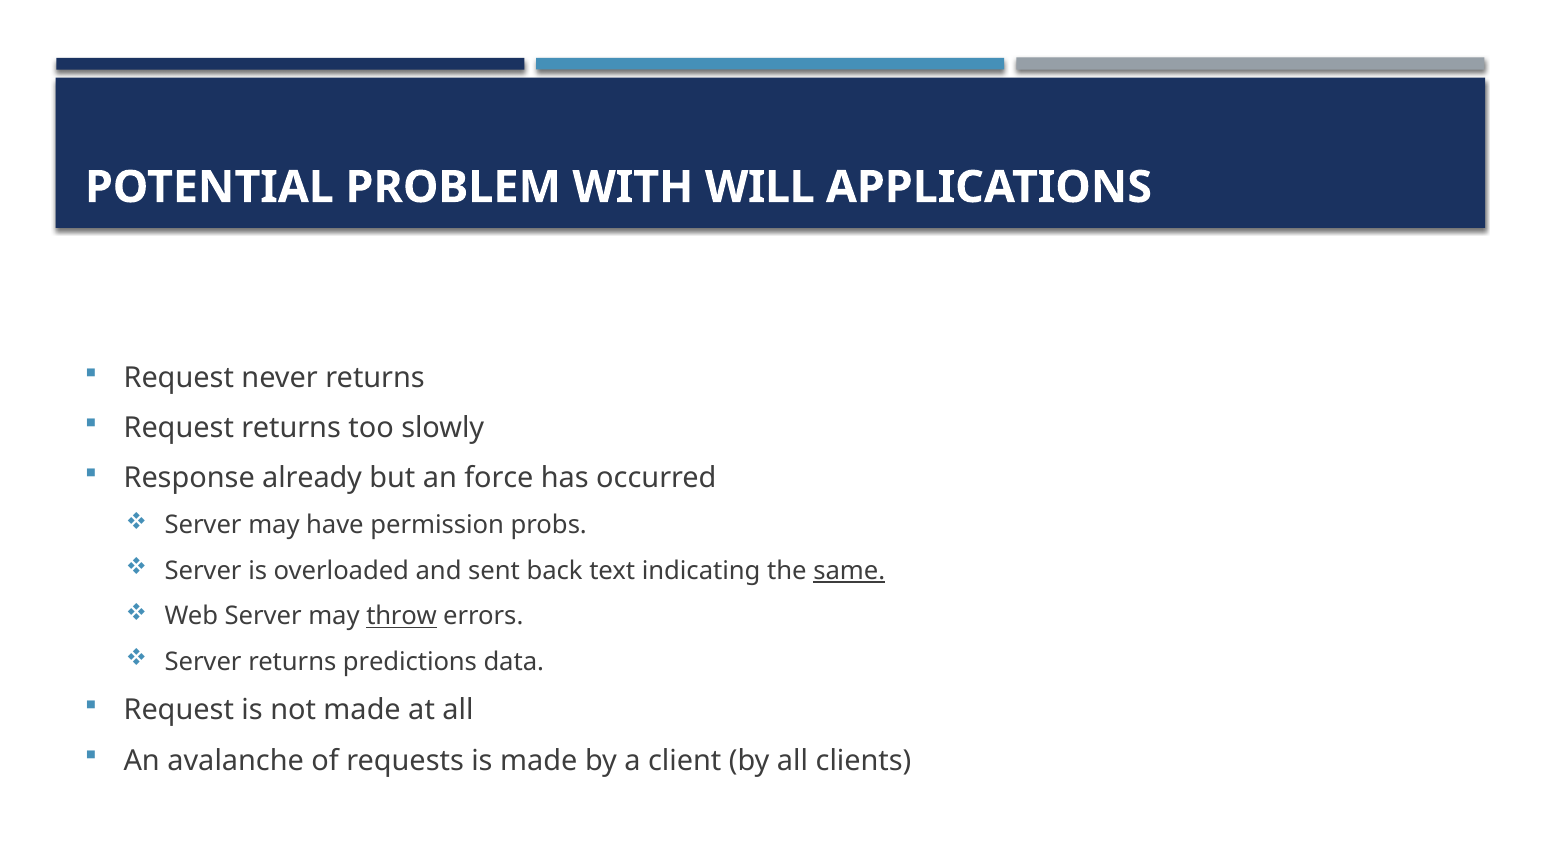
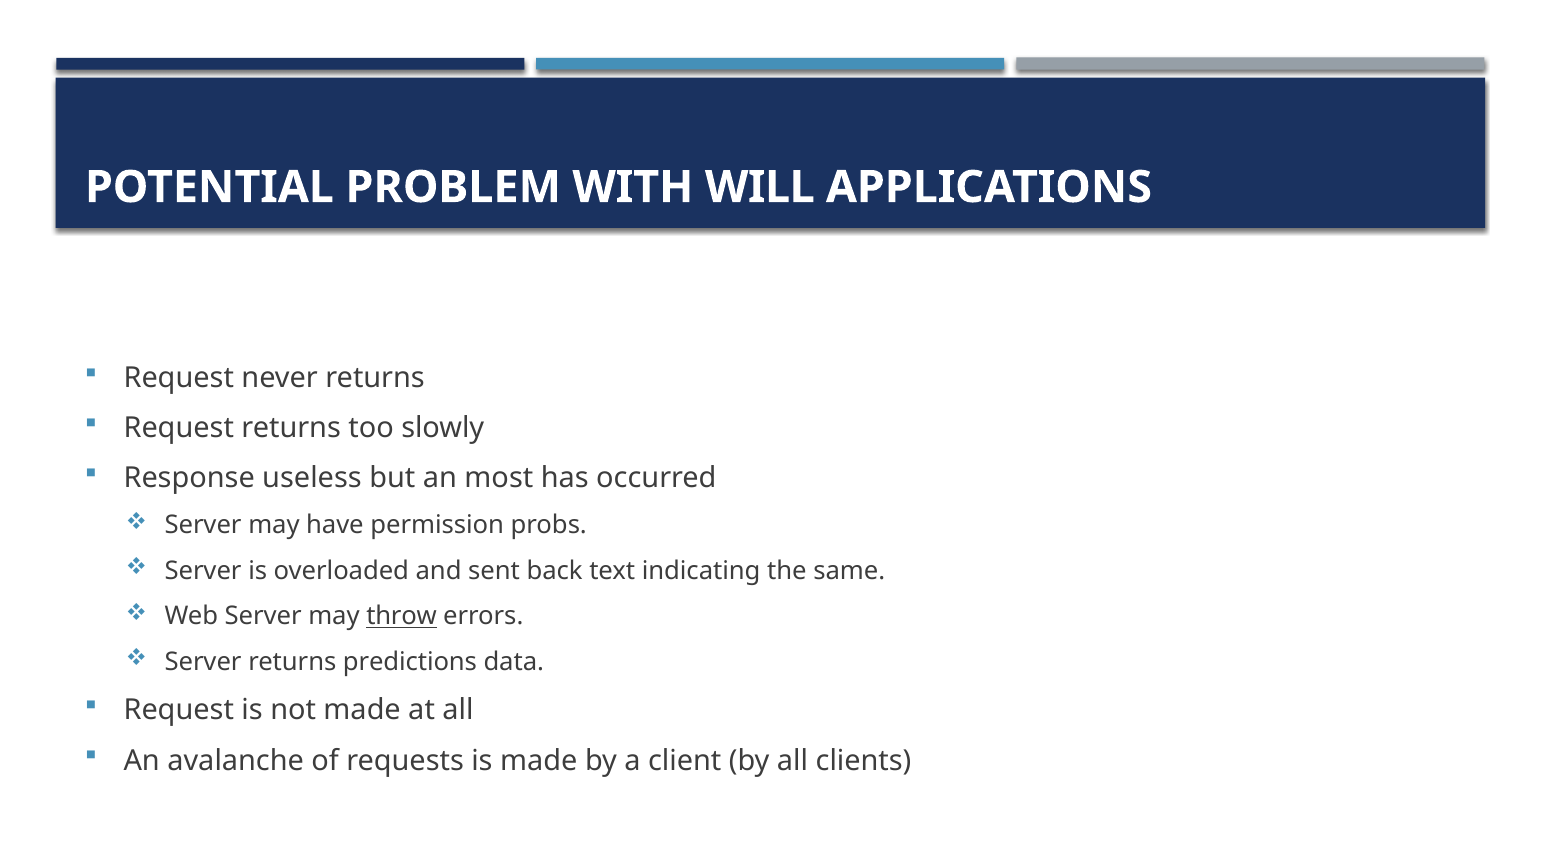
already: already -> useless (312, 478)
force: force -> most (499, 478)
same underline: present -> none (849, 571)
